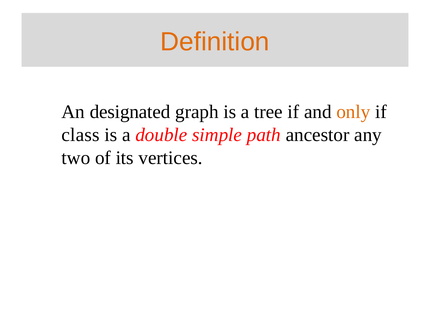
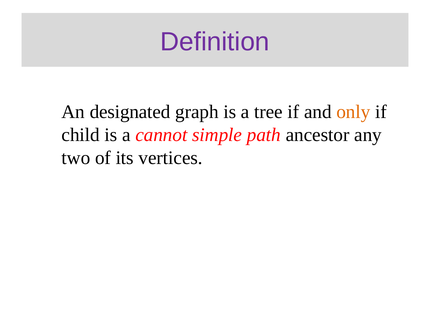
Definition colour: orange -> purple (215, 42)
class: class -> child (81, 135)
double: double -> cannot (161, 135)
